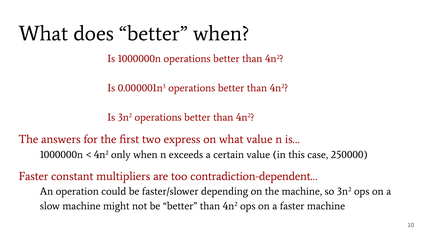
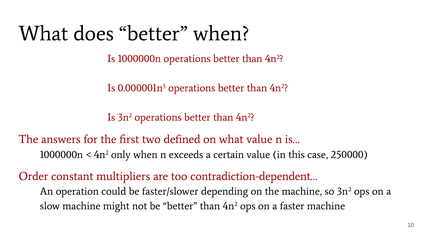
express: express -> defined (182, 140)
Faster: Faster -> Order (33, 177)
